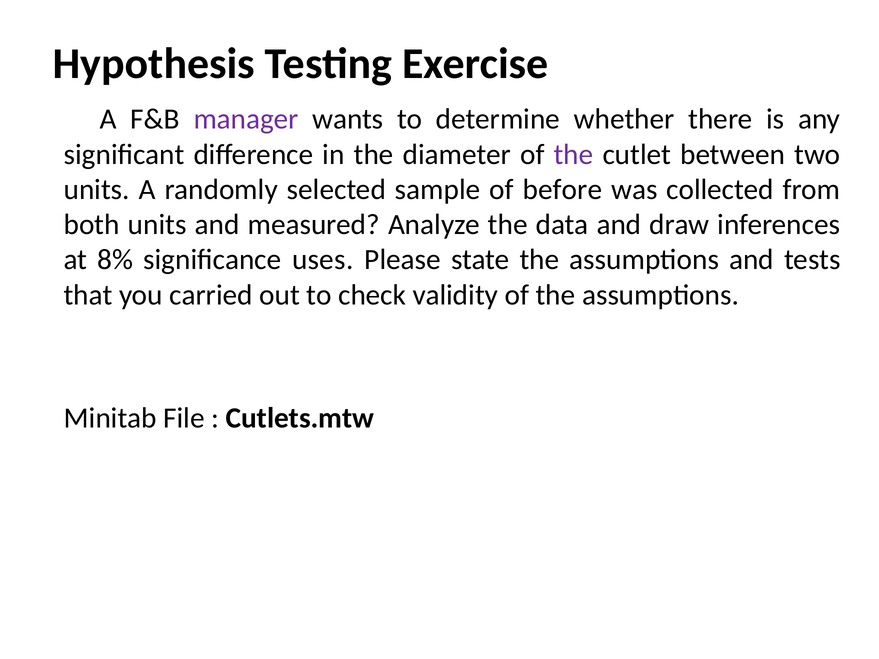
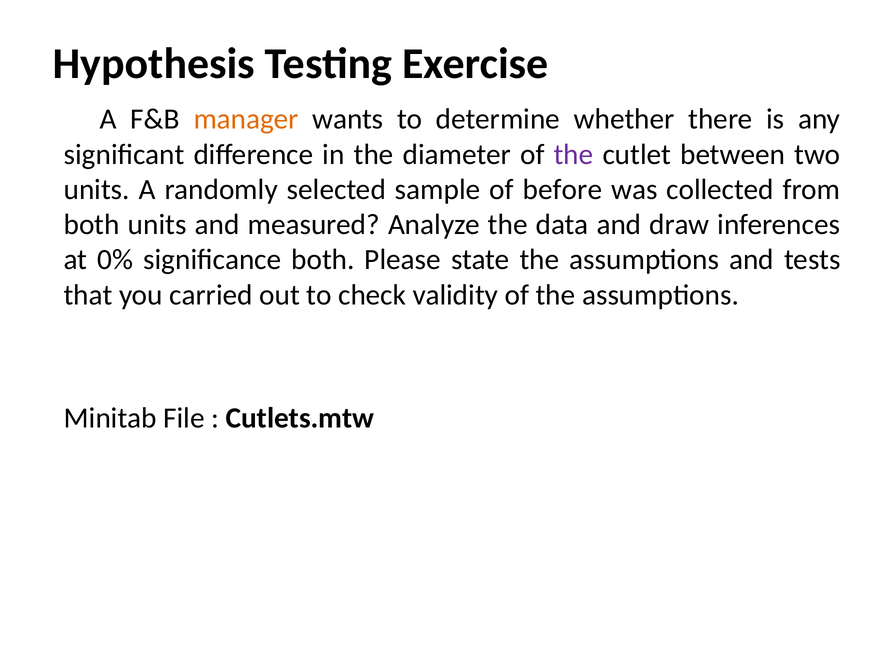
manager colour: purple -> orange (246, 119)
8%: 8% -> 0% (115, 260)
significance uses: uses -> both (323, 260)
